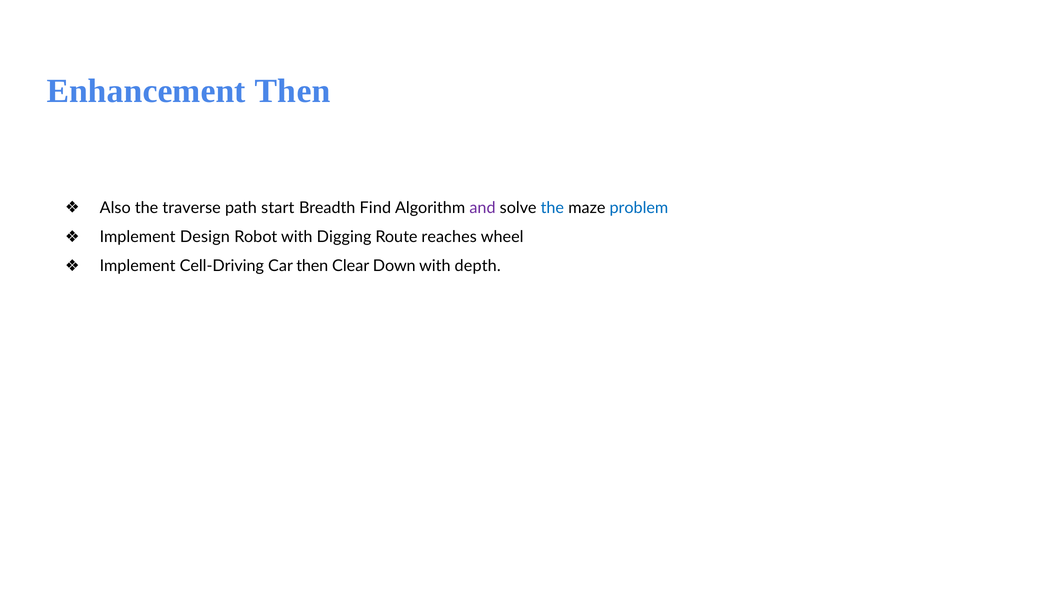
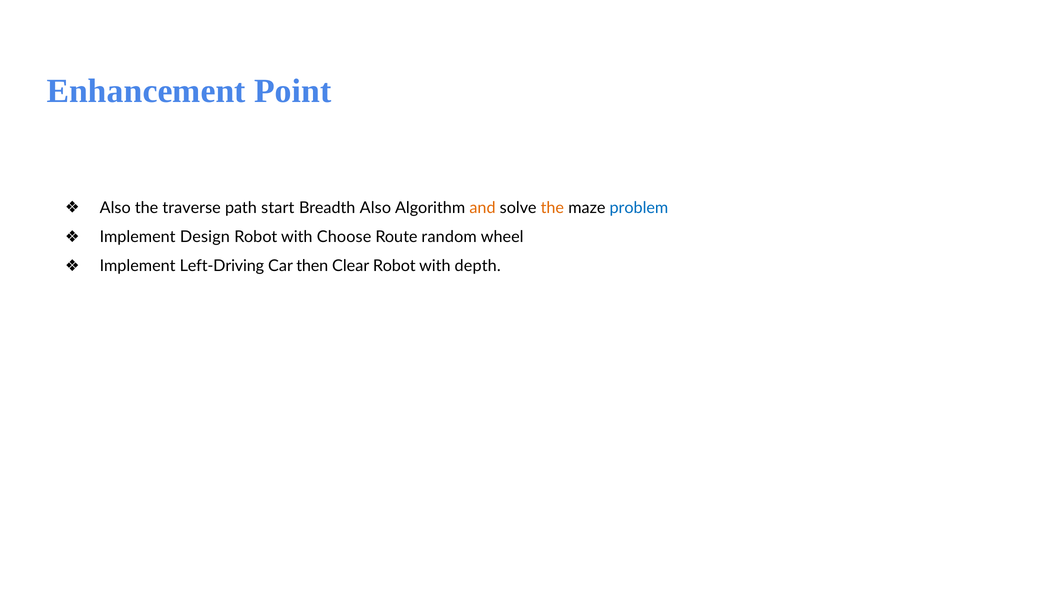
Enhancement Then: Then -> Point (293, 91)
Breadth Find: Find -> Also (375, 208)
and colour: purple -> orange (482, 208)
the colour: blue -> orange (552, 208)
Digging: Digging -> Choose (344, 237)
reaches: reaches -> random (449, 237)
Cell-Driving: Cell-Driving -> Left-Driving (222, 266)
Clear Down: Down -> Robot (394, 266)
